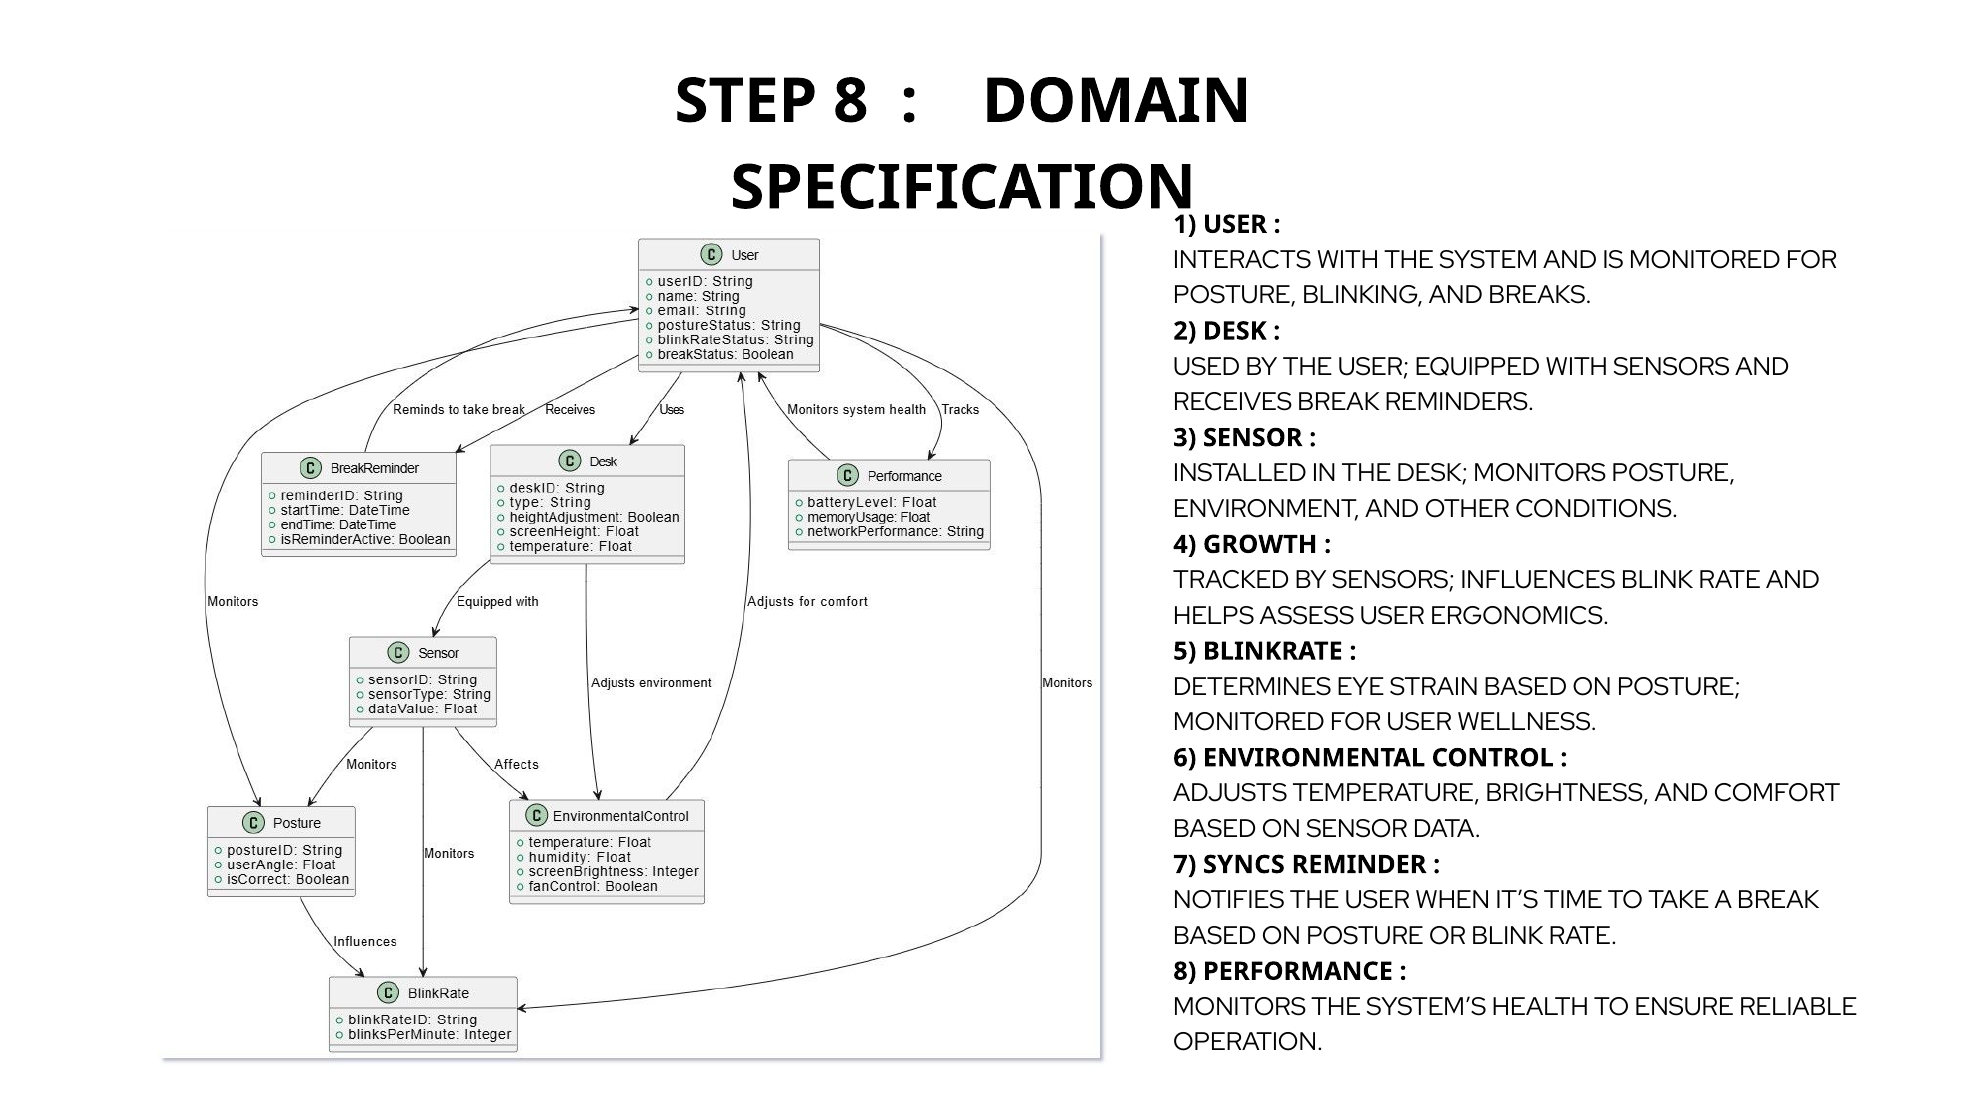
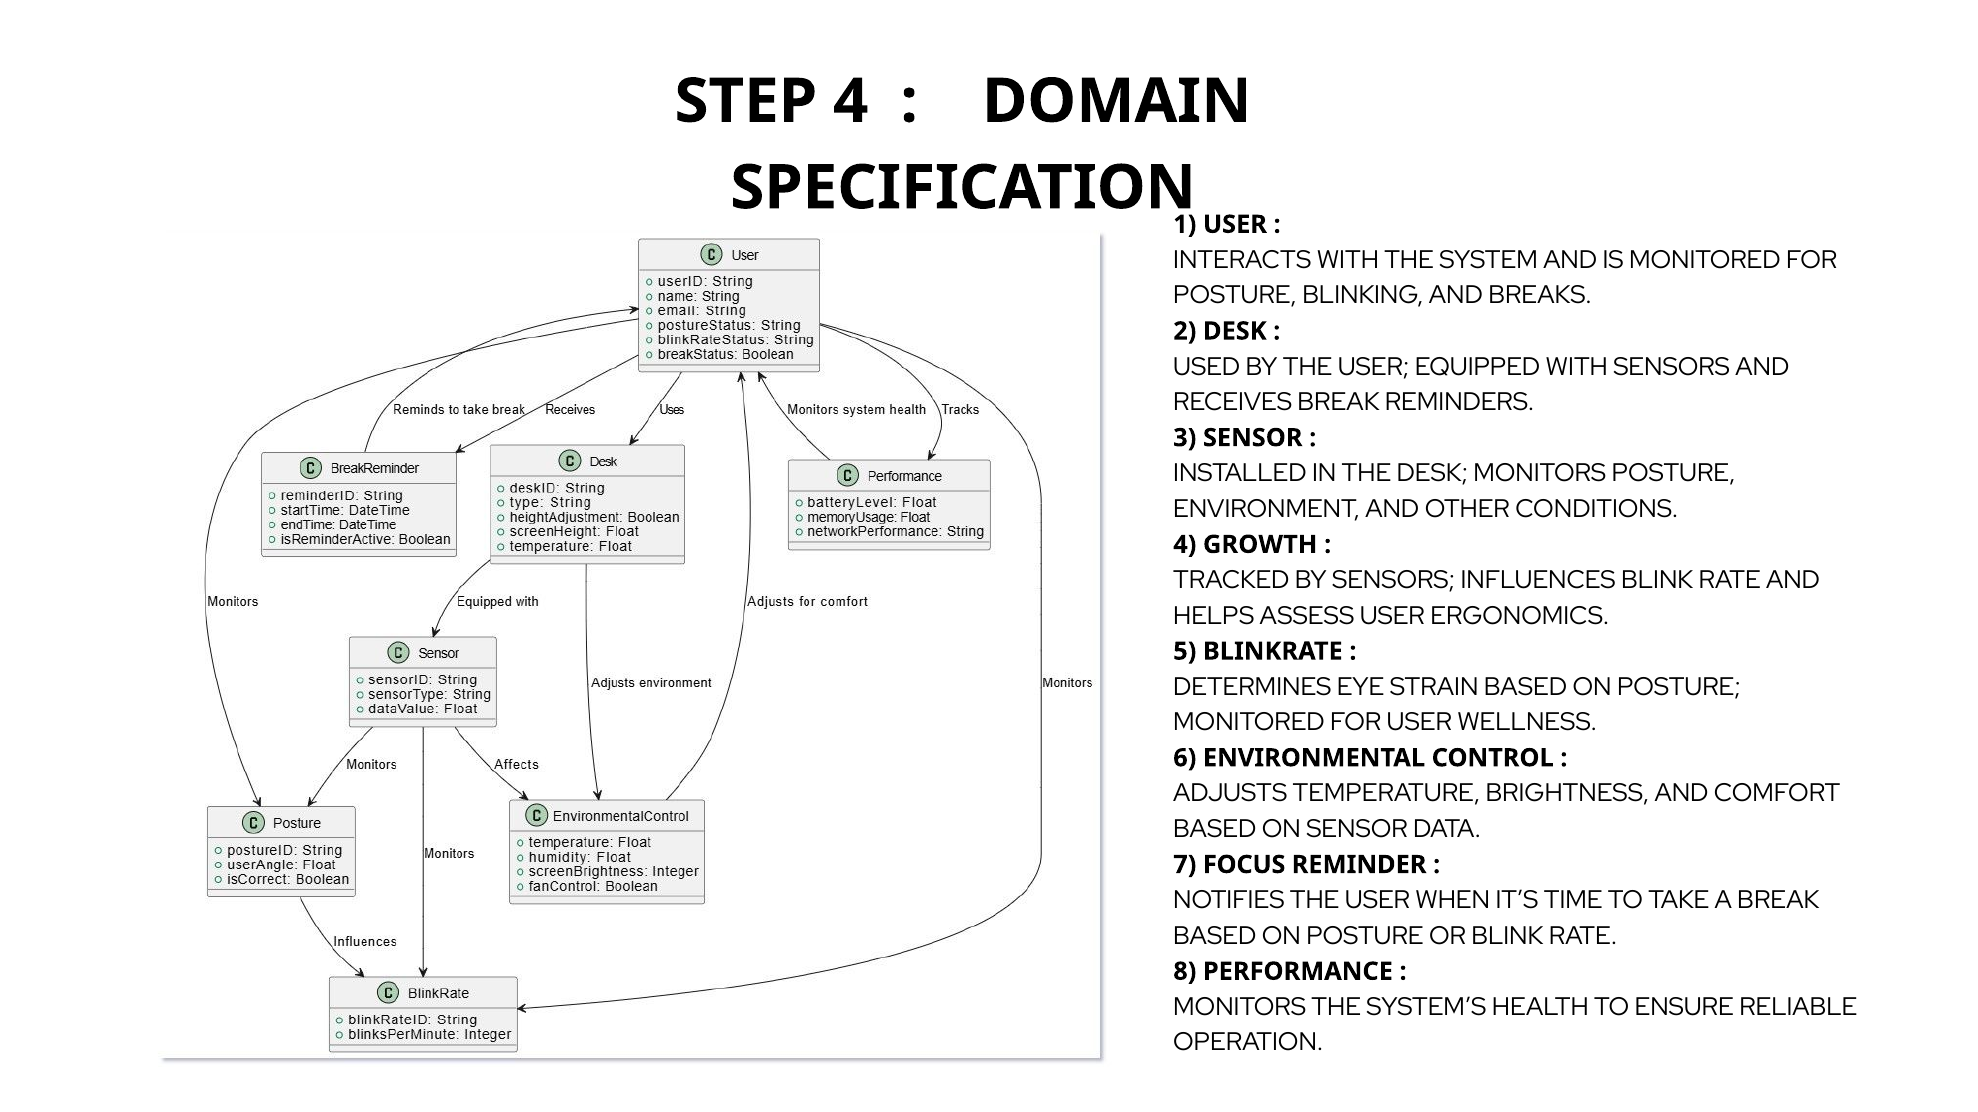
STEP 8: 8 -> 4 (851, 101)
SYNCS: SYNCS -> FOCUS (1244, 865)
